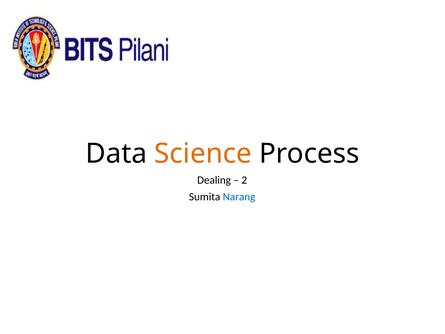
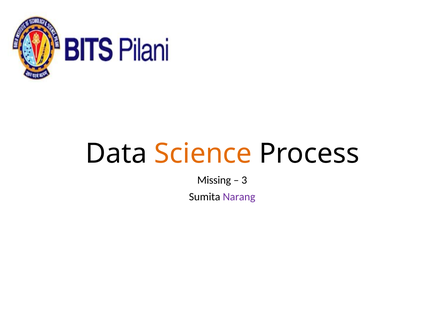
Dealing: Dealing -> Missing (214, 180)
2: 2 -> 3 (244, 180)
Narang colour: blue -> purple (239, 197)
